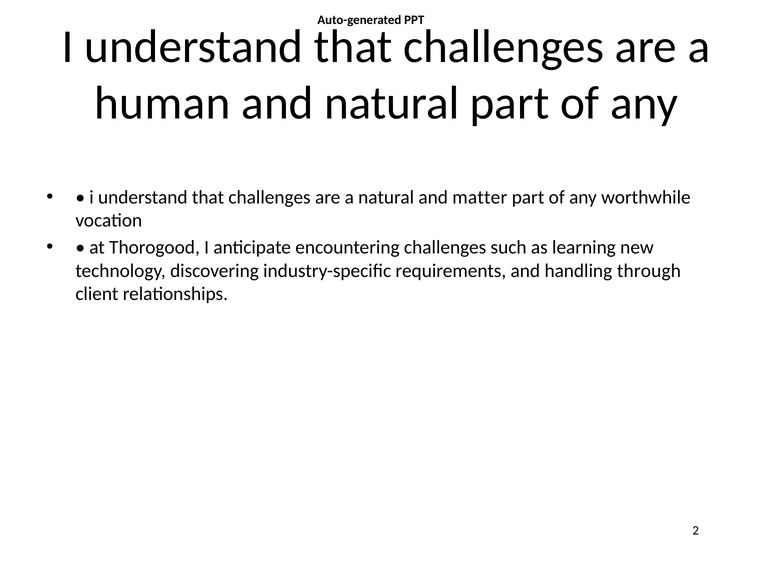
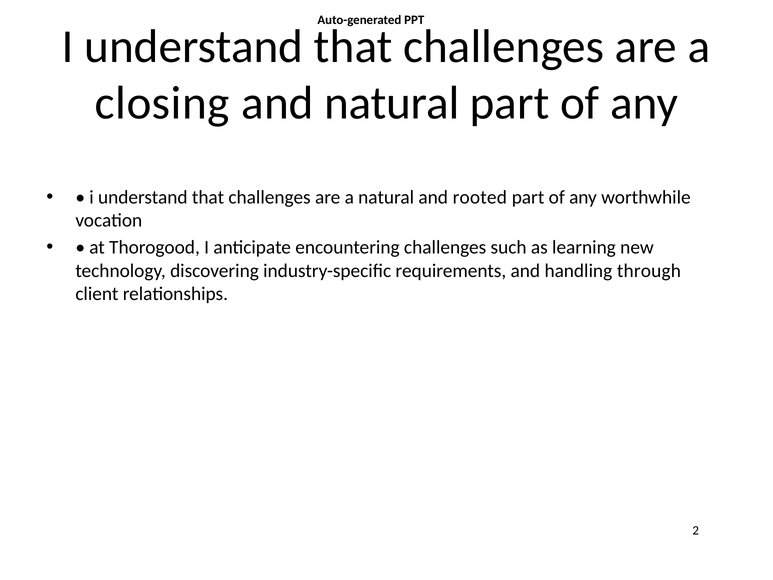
human: human -> closing (162, 103)
matter: matter -> rooted (480, 197)
